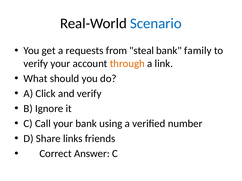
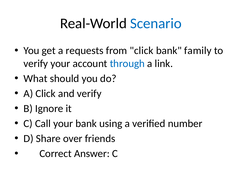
from steal: steal -> click (142, 51)
through colour: orange -> blue (127, 64)
links: links -> over (73, 139)
